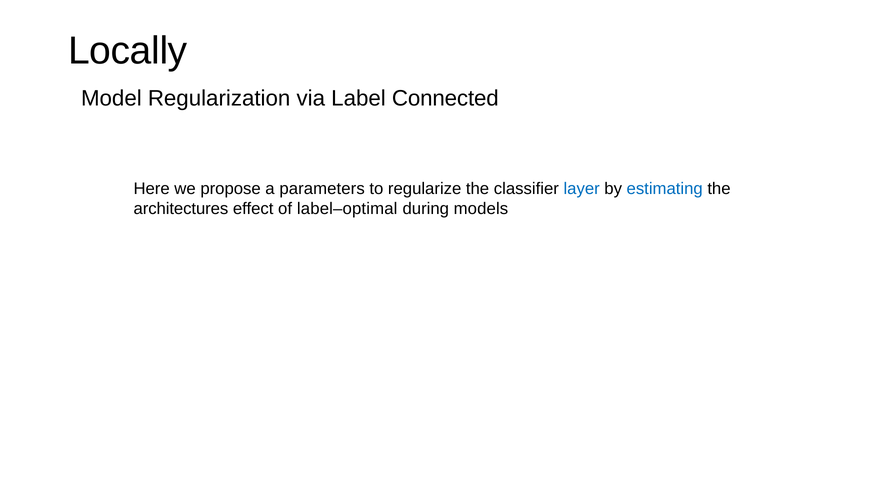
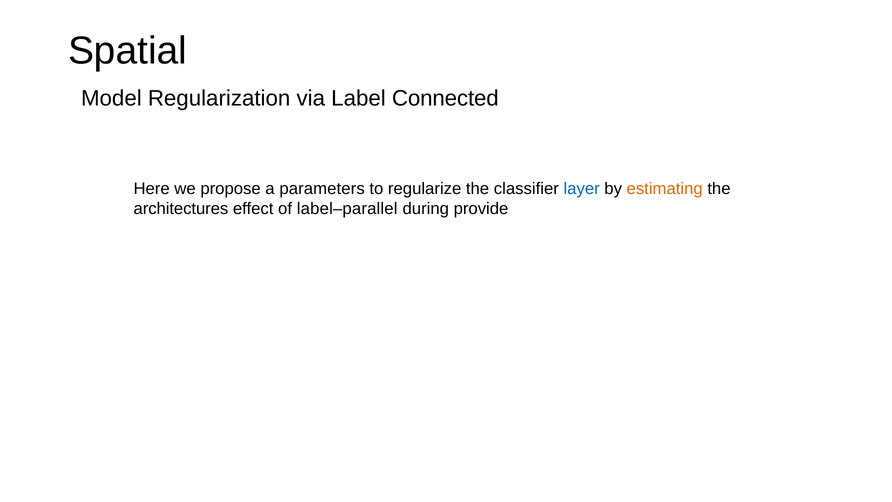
Locally: Locally -> Spatial (128, 51)
estimating colour: blue -> orange (665, 189)
label–optimal: label–optimal -> label–parallel (347, 209)
models: models -> provide (481, 209)
